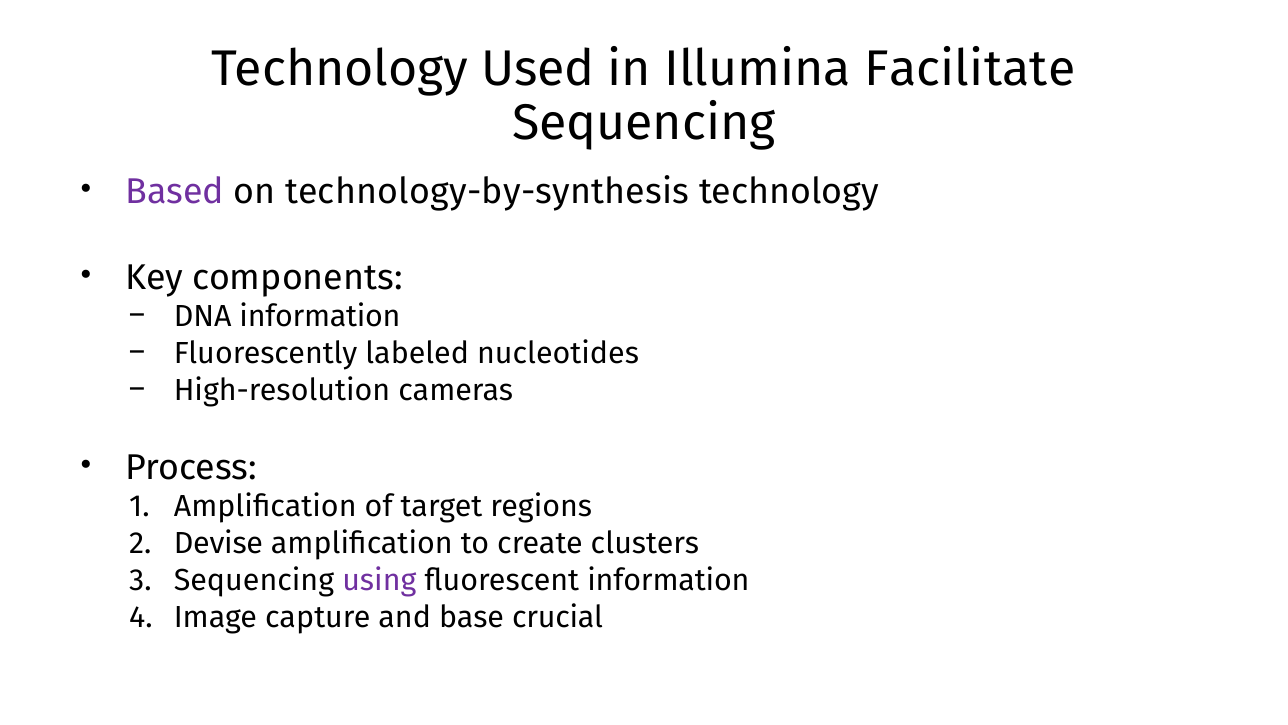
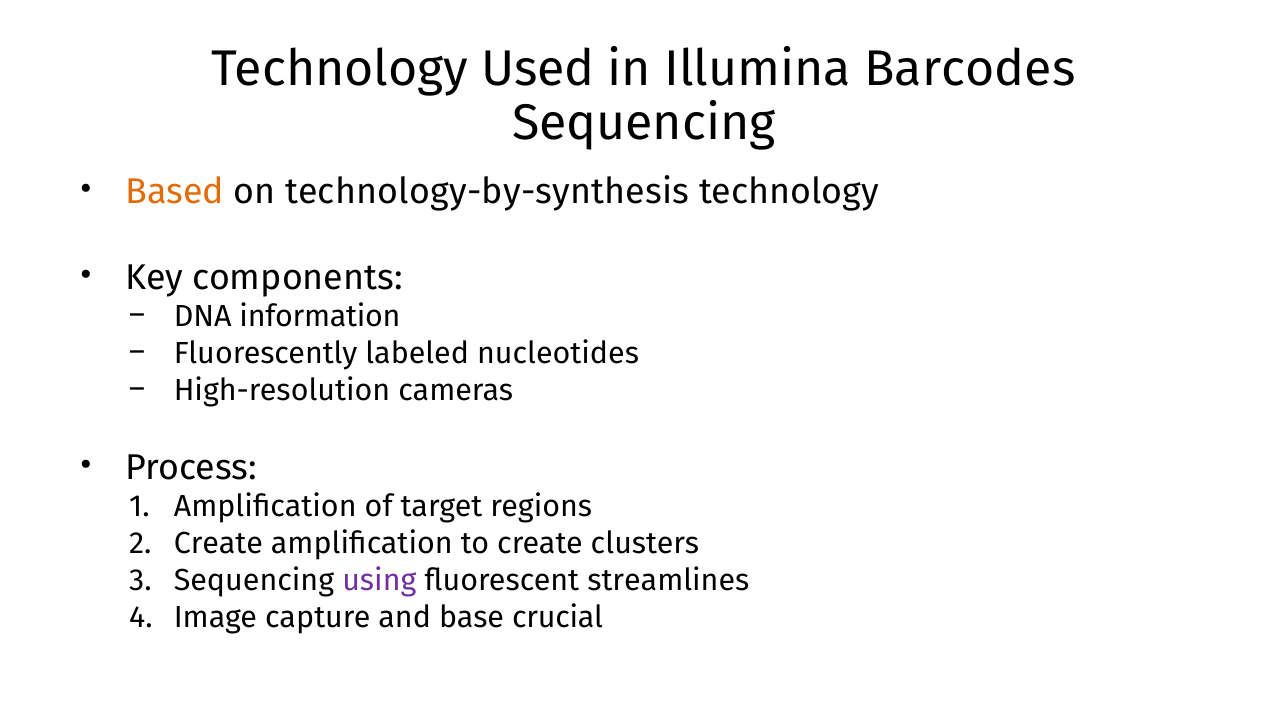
Facilitate: Facilitate -> Barcodes (970, 69)
Based colour: purple -> orange (175, 191)
Devise: Devise -> Create (218, 543)
fluorescent information: information -> streamlines (668, 580)
